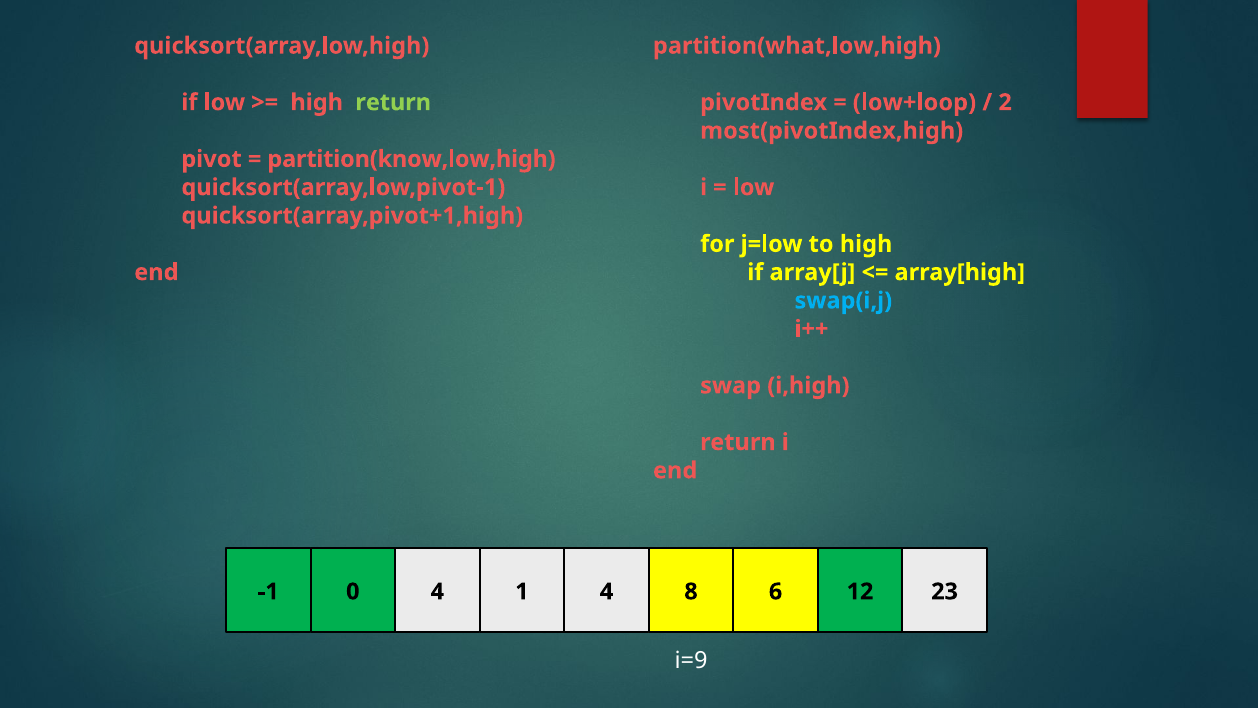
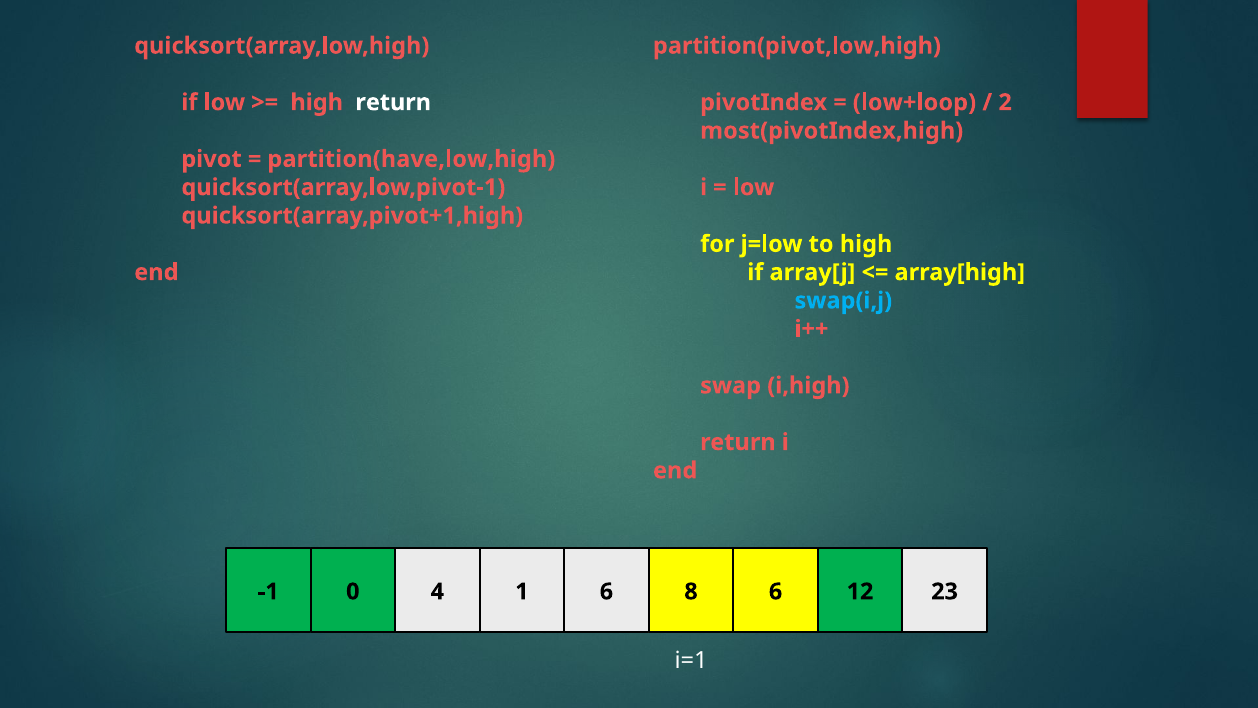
partition(what,low,high: partition(what,low,high -> partition(pivot,low,high (797, 46)
return colour: light green -> white (393, 102)
partition(know,low,high: partition(know,low,high -> partition(have,low,high (411, 159)
1 4: 4 -> 6 (606, 591)
i=9: i=9 -> i=1 (691, 660)
